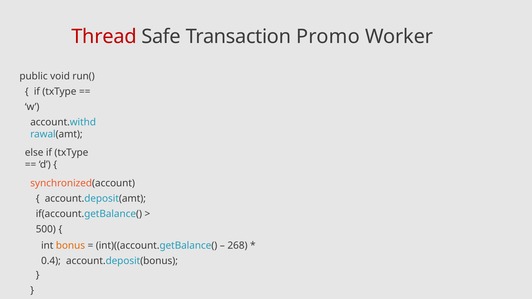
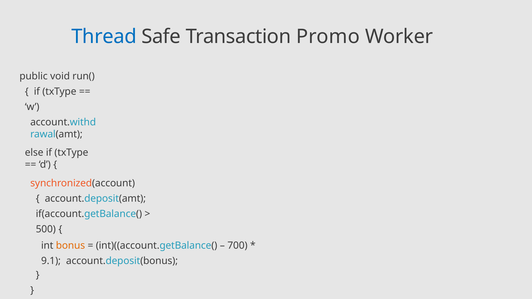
Thread colour: red -> blue (104, 37)
268: 268 -> 700 (237, 246)
0.4: 0.4 -> 9.1 (51, 261)
